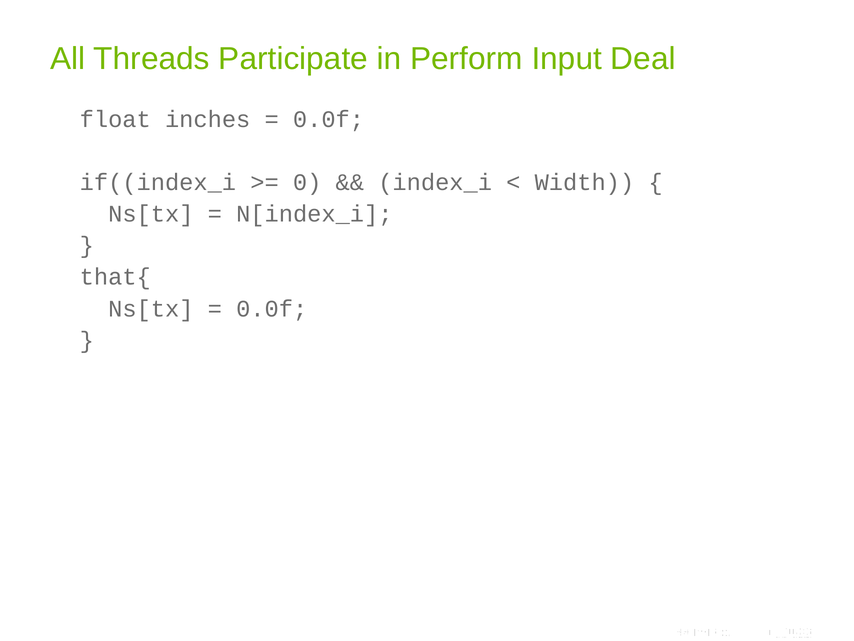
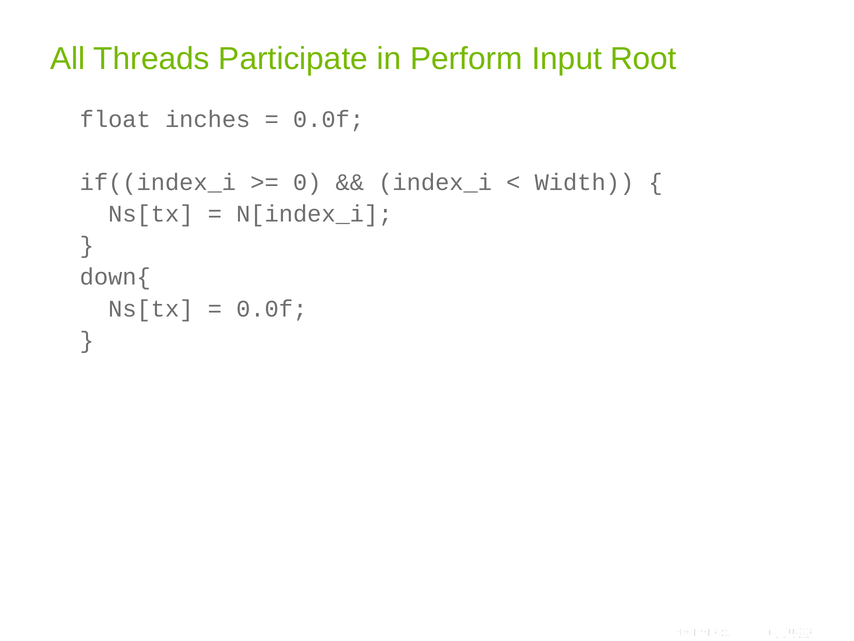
Deal: Deal -> Root (643, 59)
that{: that{ -> down{ (115, 277)
